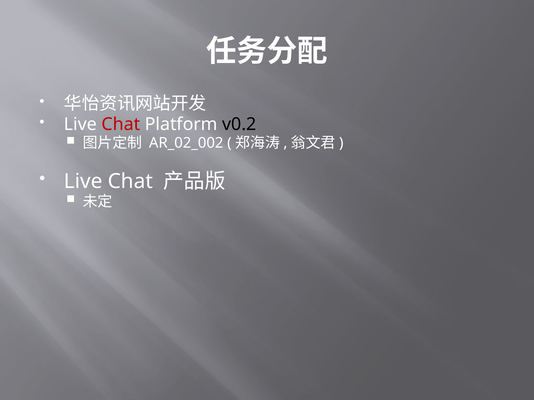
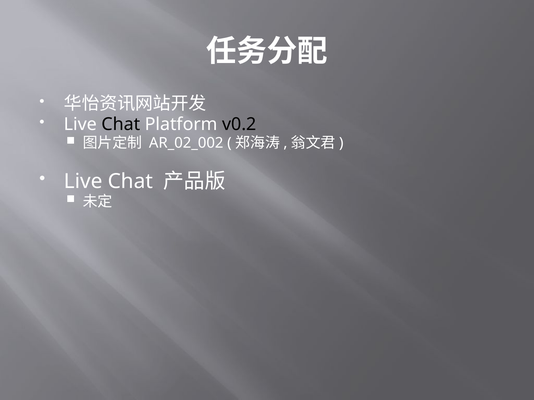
Chat colour: red -> black (121, 125)
